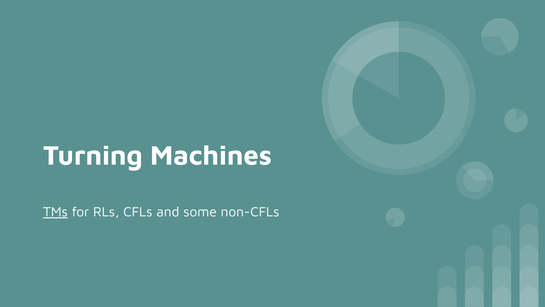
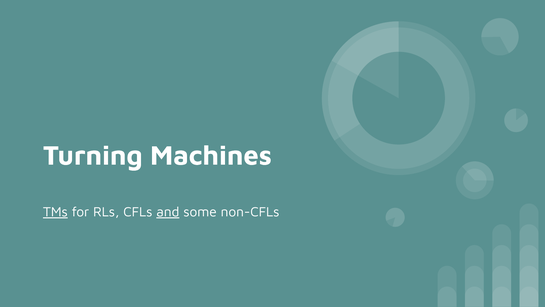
and underline: none -> present (168, 212)
